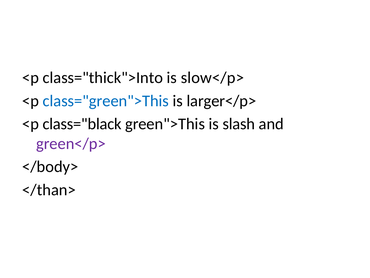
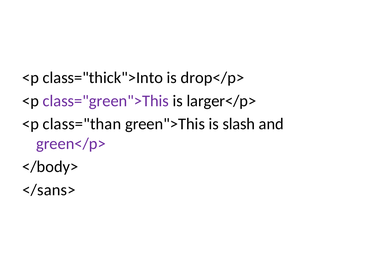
slow</p>: slow</p> -> drop</p> (212, 78)
class="green">This colour: blue -> purple (106, 101)
class="black: class="black -> class="than (82, 124)
</than>: </than> -> </sans> (49, 189)
